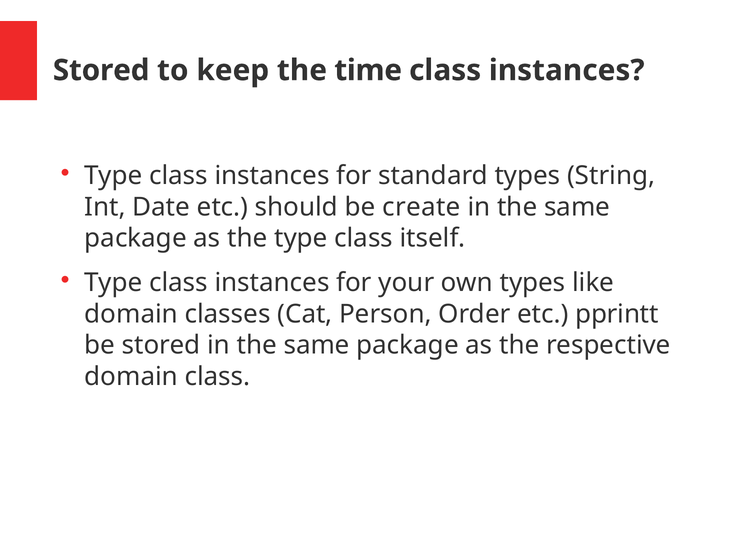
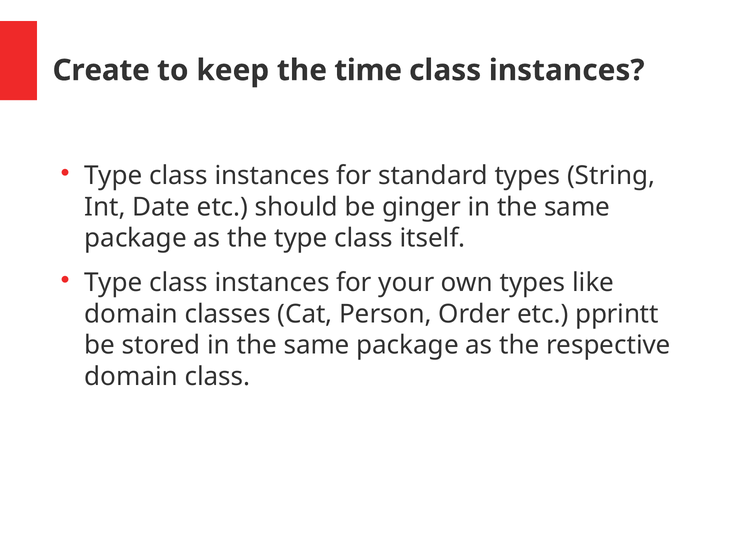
Stored: Stored -> Create (101, 70)
create: create -> ginger (422, 207)
